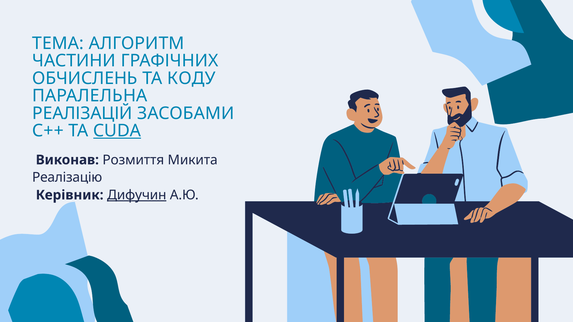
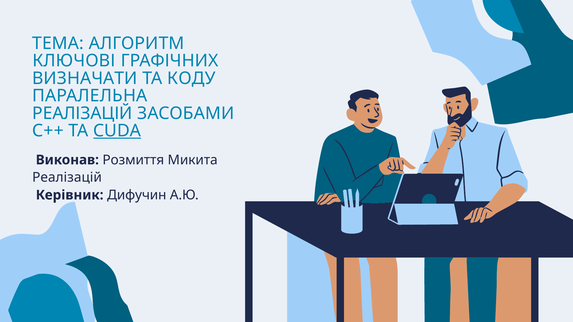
ЧАСТИНИ: ЧАСТИНИ -> КЛЮЧОВІ (74, 61)
ОБЧИСЛЕНЬ: ОБЧИСЛЕНЬ -> ВИЗНАЧАТИ (85, 78)
Реалізацію: Реалізацію -> Реалізацій (67, 178)
Дифучин underline: present -> none (137, 195)
